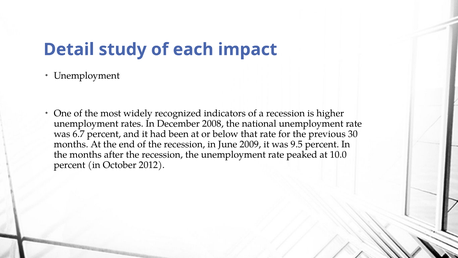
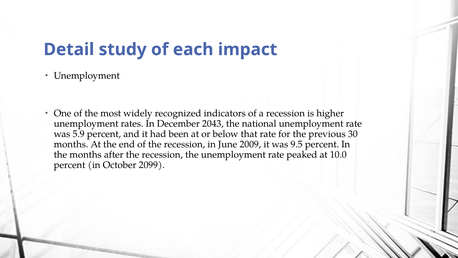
2008: 2008 -> 2043 (213, 124)
6.7: 6.7 -> 5.9 (79, 134)
2012: 2012 -> 2099 (152, 165)
